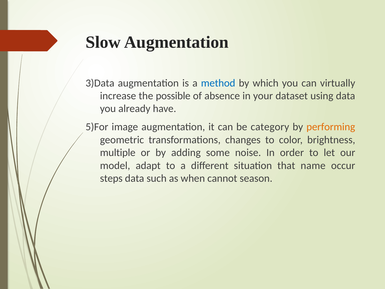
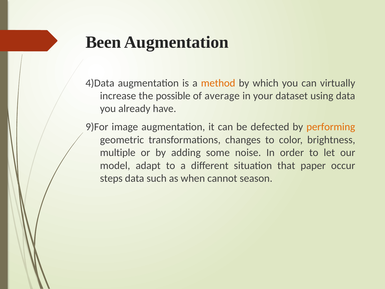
Slow: Slow -> Been (103, 42)
3)Data: 3)Data -> 4)Data (100, 83)
method colour: blue -> orange (218, 83)
absence: absence -> average (222, 96)
5)For: 5)For -> 9)For (97, 127)
category: category -> defected (270, 127)
name: name -> paper (313, 165)
